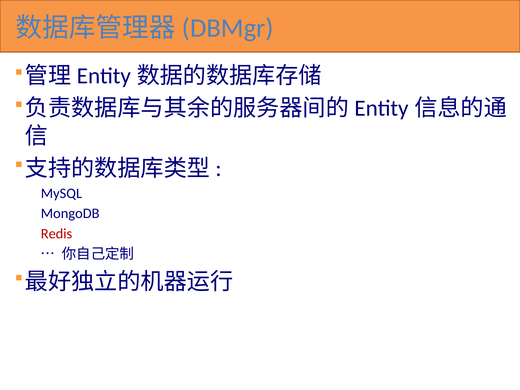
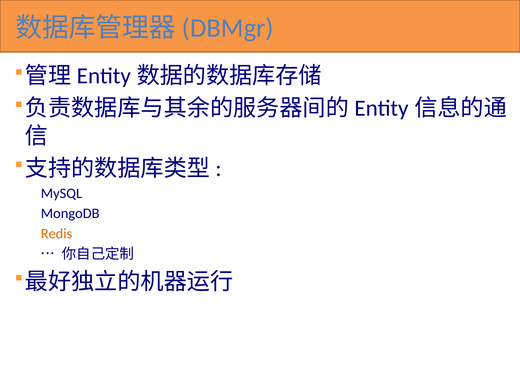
Redis colour: red -> orange (56, 234)
